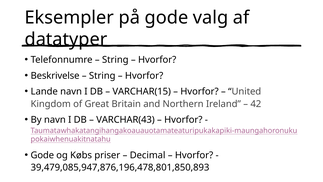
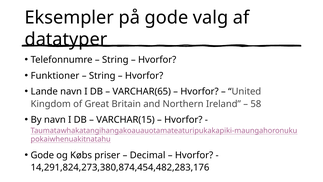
Beskrivelse: Beskrivelse -> Funktioner (55, 76)
VARCHAR(15: VARCHAR(15 -> VARCHAR(65 (142, 91)
42: 42 -> 58 (256, 104)
VARCHAR(43: VARCHAR(43 -> VARCHAR(15 (125, 120)
39,479,085,947,876,196,478,801,850,893: 39,479,085,947,876,196,478,801,850,893 -> 14,291,824,273,380,874,454,482,283,176 (120, 167)
